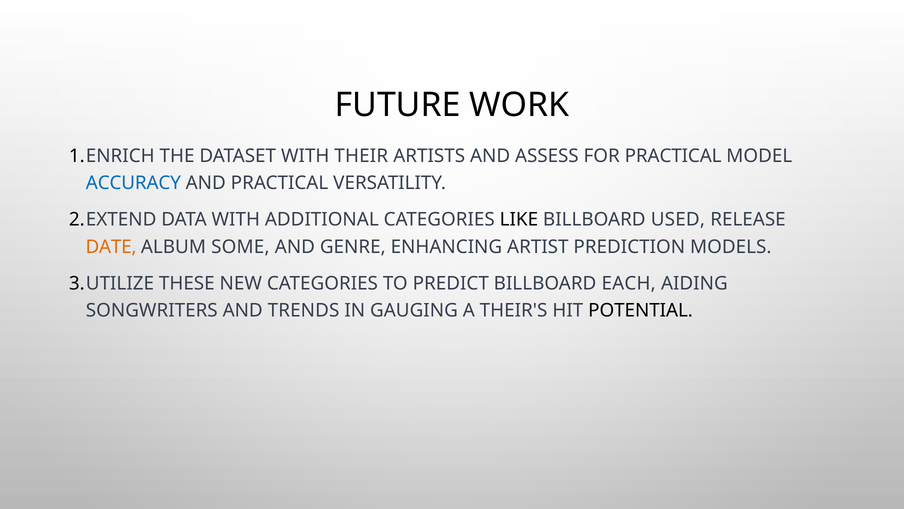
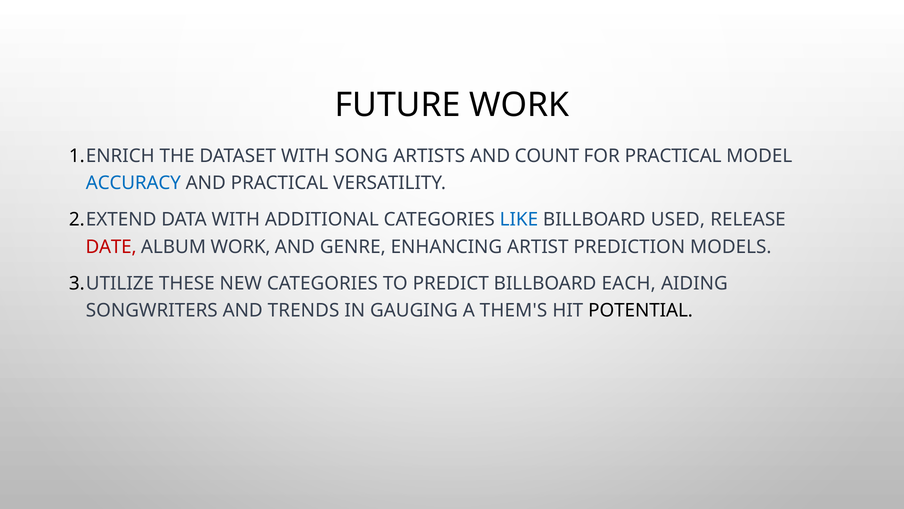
THEIR: THEIR -> SONG (361, 156)
ASSESS: ASSESS -> COUNT (547, 156)
LIKE colour: black -> blue (519, 220)
DATE colour: orange -> red (111, 247)
ALBUM SOME: SOME -> WORK (241, 247)
THEIR'S: THEIR'S -> THEM'S (514, 310)
